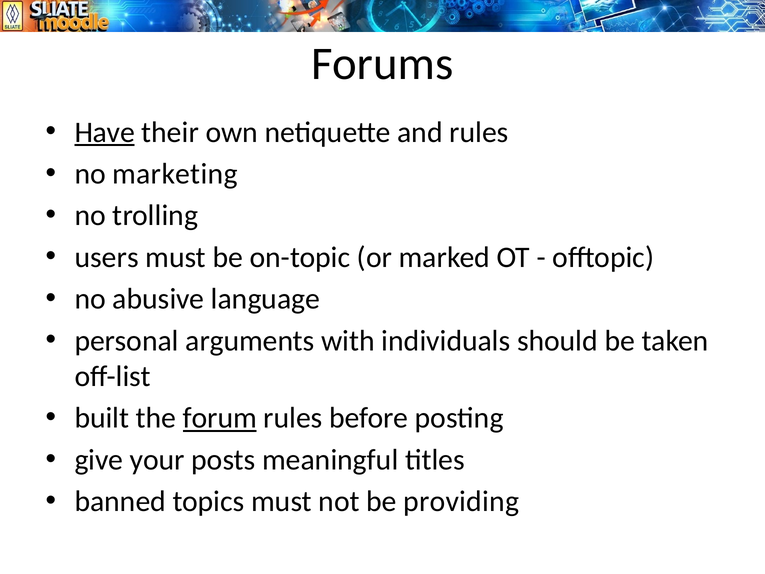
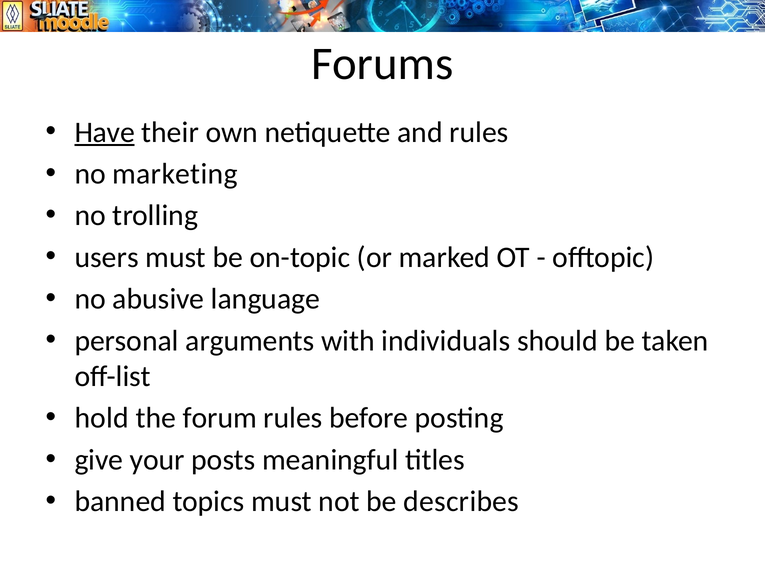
built: built -> hold (102, 418)
forum underline: present -> none (220, 418)
providing: providing -> describes (461, 501)
